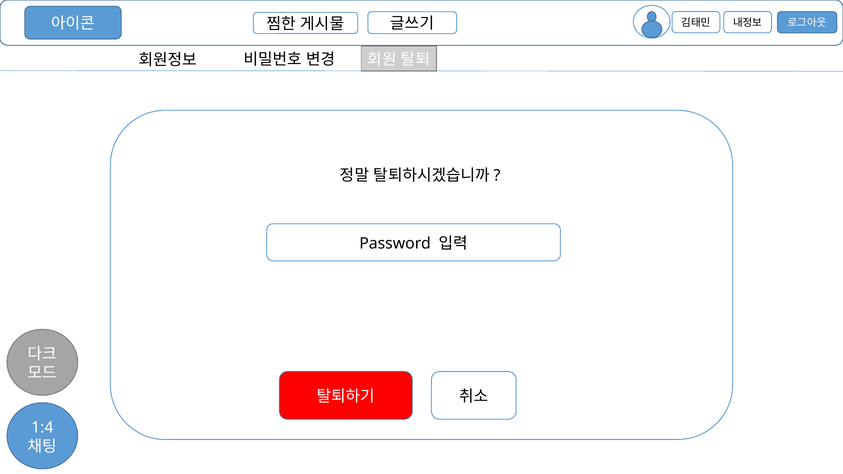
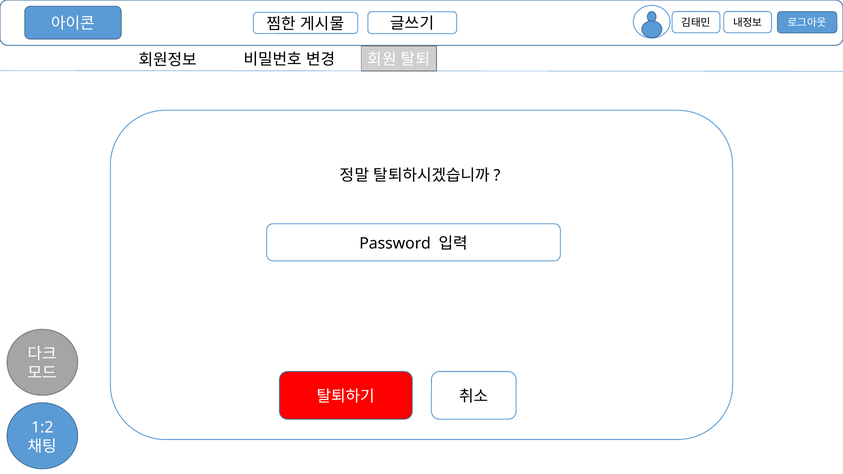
1:4: 1:4 -> 1:2 (42, 428)
